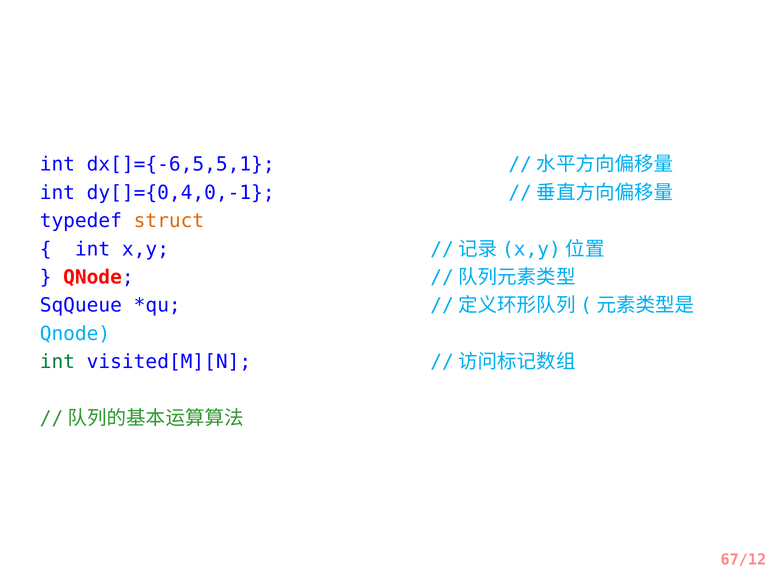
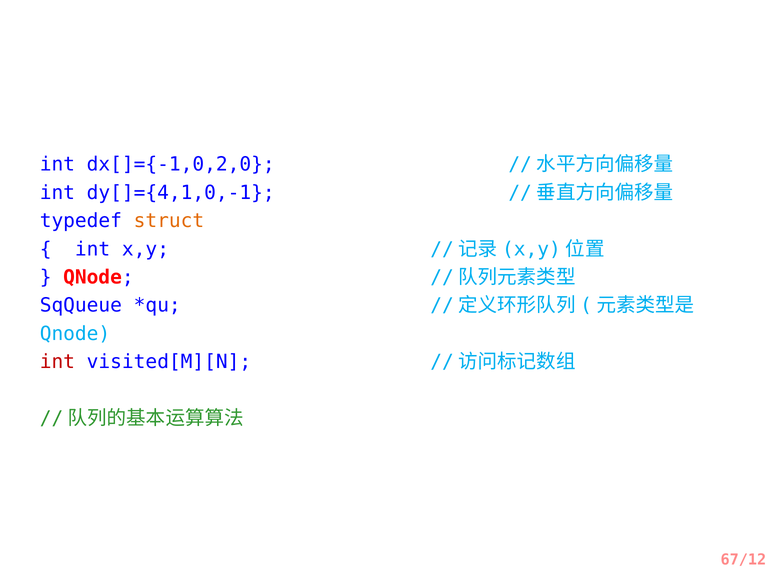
dx[]={-6,5,5,1: dx[]={-6,5,5,1 -> dx[]={-1,0,2,0 (181, 164)
dy[]={0,4,0,-1: dy[]={0,4,0,-1 -> dy[]={4,1,0,-1 (181, 193)
int colour: green -> red (57, 362)
